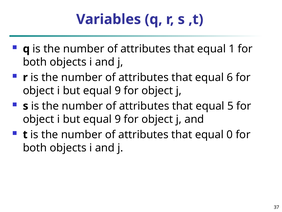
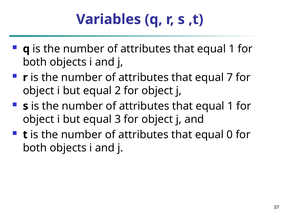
6: 6 -> 7 (230, 77)
9: 9 -> 2 (118, 90)
5: 5 -> 1 (230, 106)
9: 9 -> 3 (118, 119)
